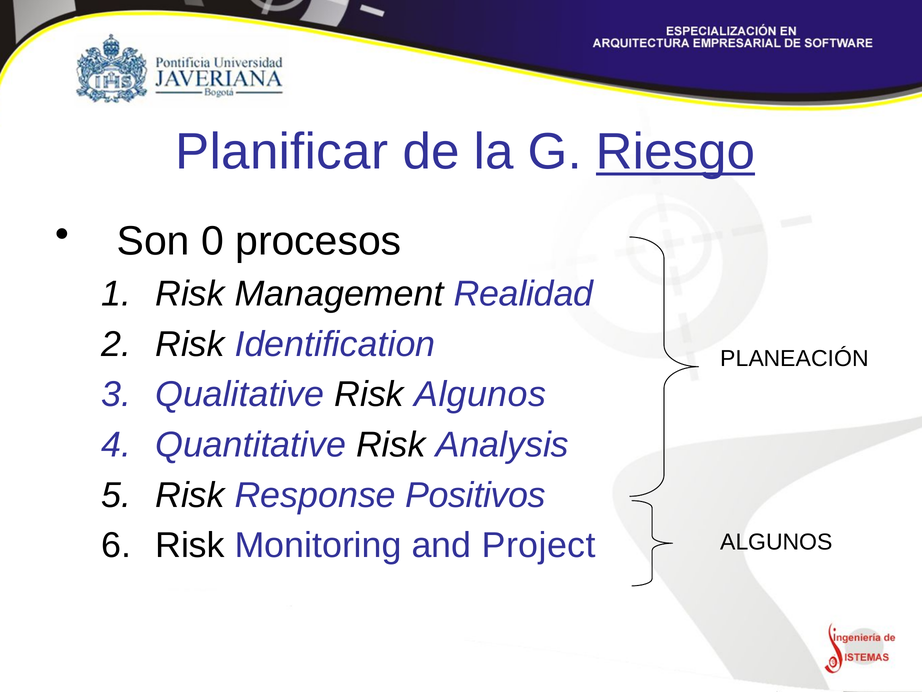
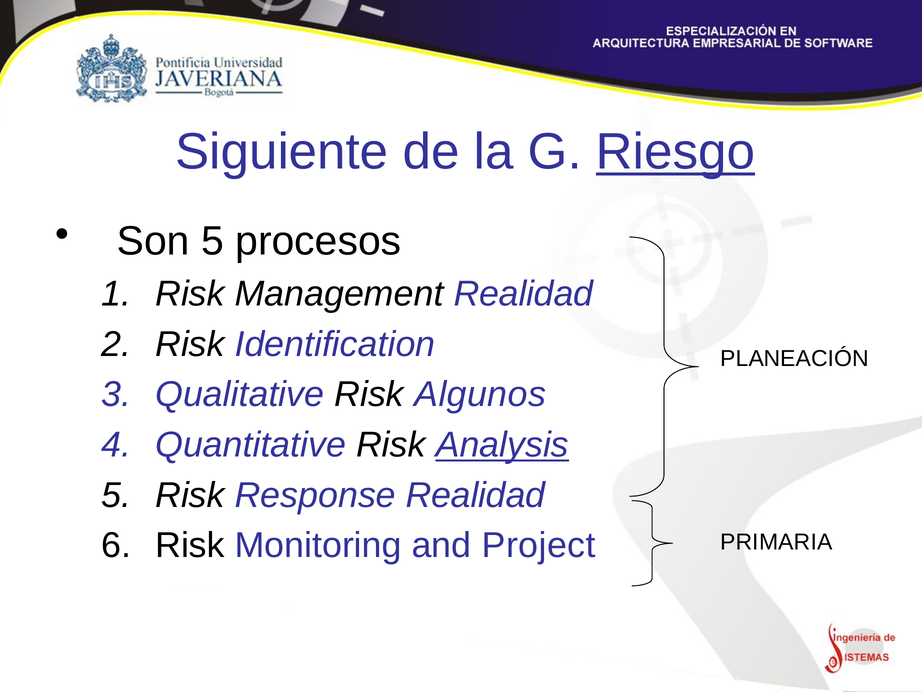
Planificar: Planificar -> Siguiente (282, 152)
Son 0: 0 -> 5 (212, 241)
Analysis underline: none -> present (502, 445)
Response Positivos: Positivos -> Realidad (475, 495)
ALGUNOS: ALGUNOS -> PRIMARIA (776, 542)
